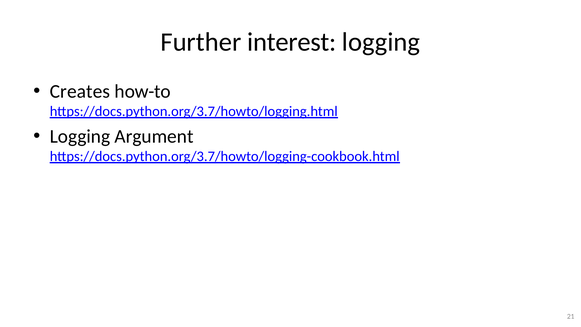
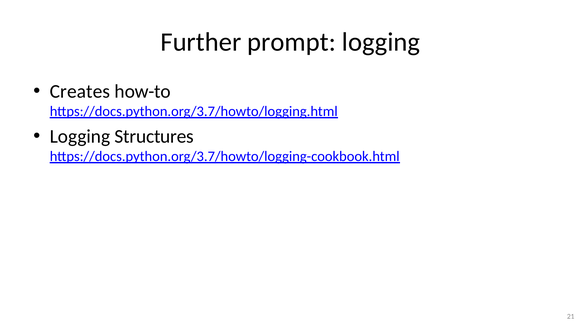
interest: interest -> prompt (292, 42)
Argument: Argument -> Structures (154, 136)
